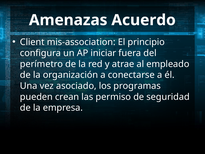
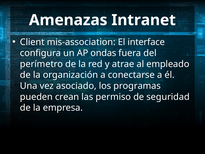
Acuerdo: Acuerdo -> Intranet (144, 20)
principio: principio -> interface (146, 42)
iniciar: iniciar -> ondas (103, 53)
